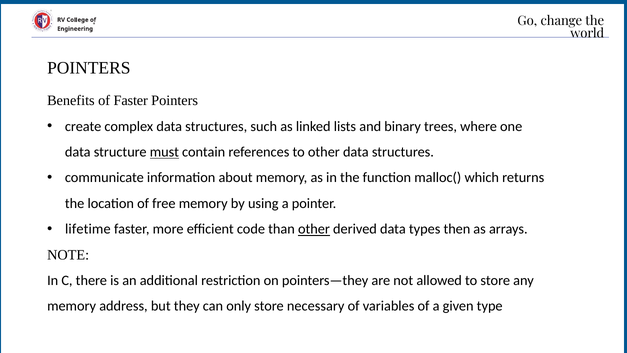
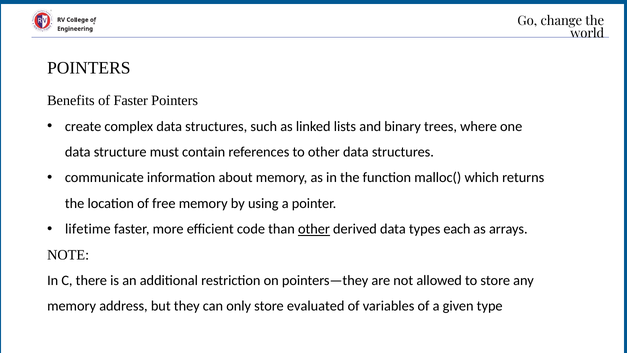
must underline: present -> none (164, 152)
then: then -> each (457, 229)
necessary: necessary -> evaluated (316, 306)
